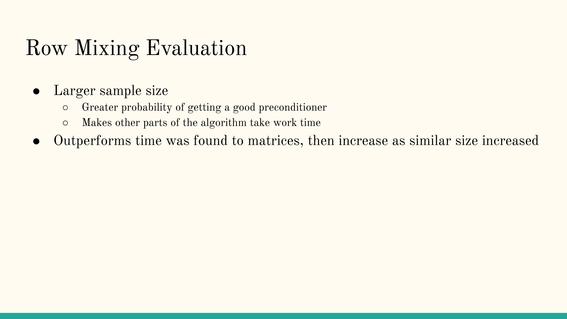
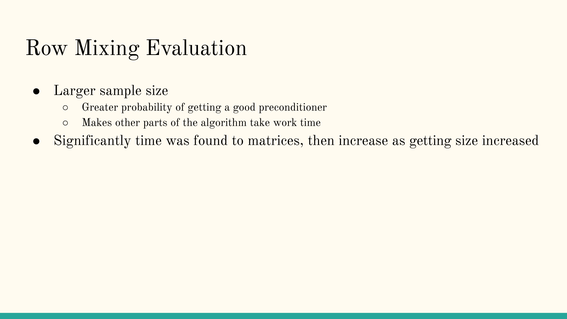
Outperforms: Outperforms -> Significantly (92, 140)
as similar: similar -> getting (430, 140)
